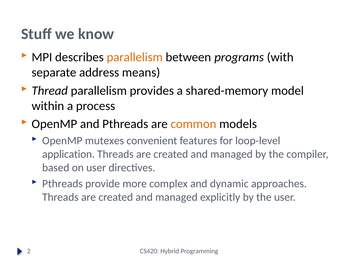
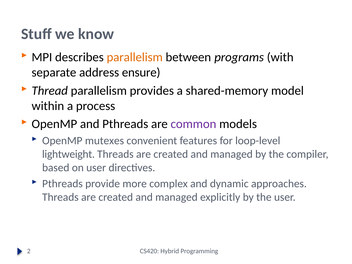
means: means -> ensure (141, 72)
common colour: orange -> purple (193, 124)
application: application -> lightweight (68, 154)
